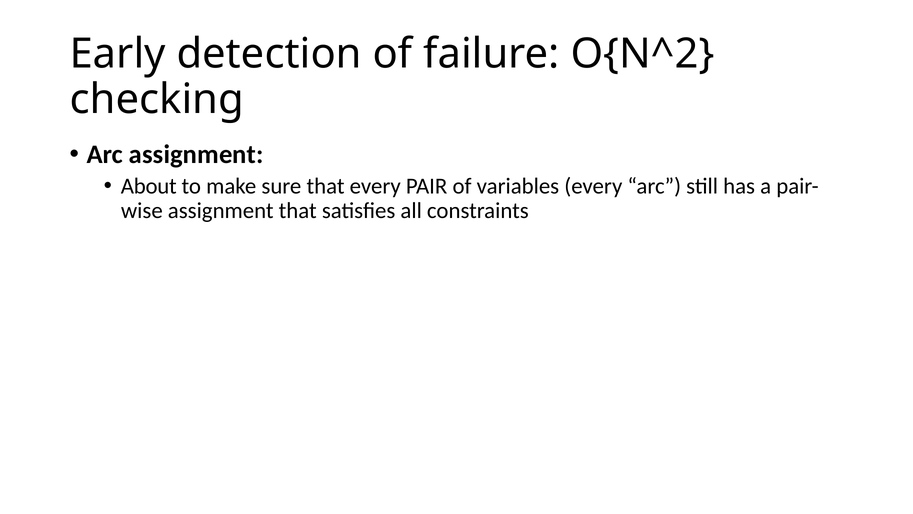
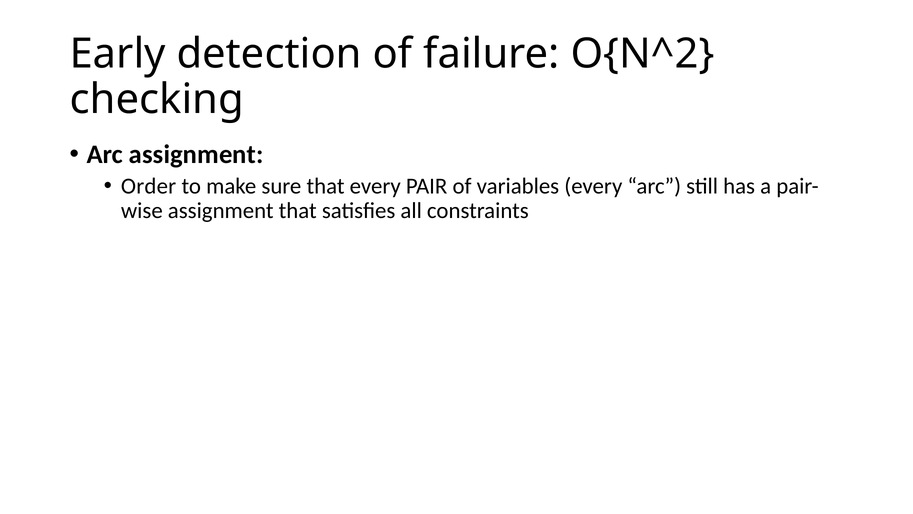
About: About -> Order (149, 186)
